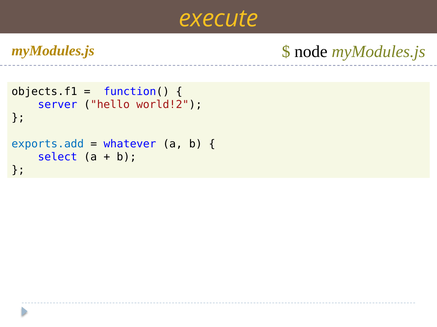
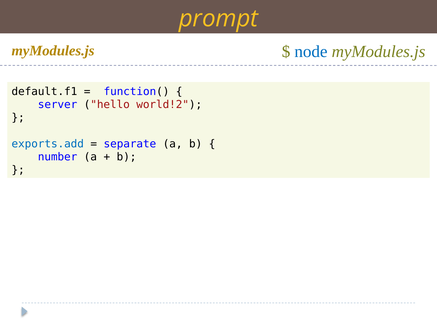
execute: execute -> prompt (219, 18)
node colour: black -> blue (311, 52)
objects.f1: objects.f1 -> default.f1 (44, 92)
whatever: whatever -> separate (130, 144)
select: select -> number (58, 157)
